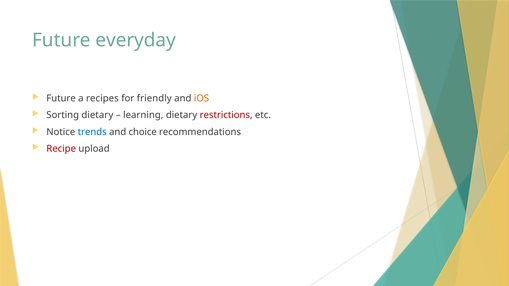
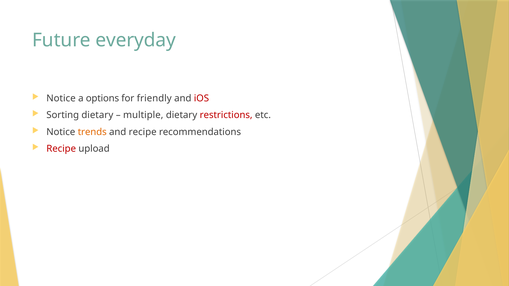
Future: Future -> Notice (61, 99)
recipes: recipes -> options (103, 99)
iOS colour: orange -> red (201, 99)
learning: learning -> multiple (143, 115)
trends colour: blue -> orange (92, 132)
and choice: choice -> recipe (143, 132)
